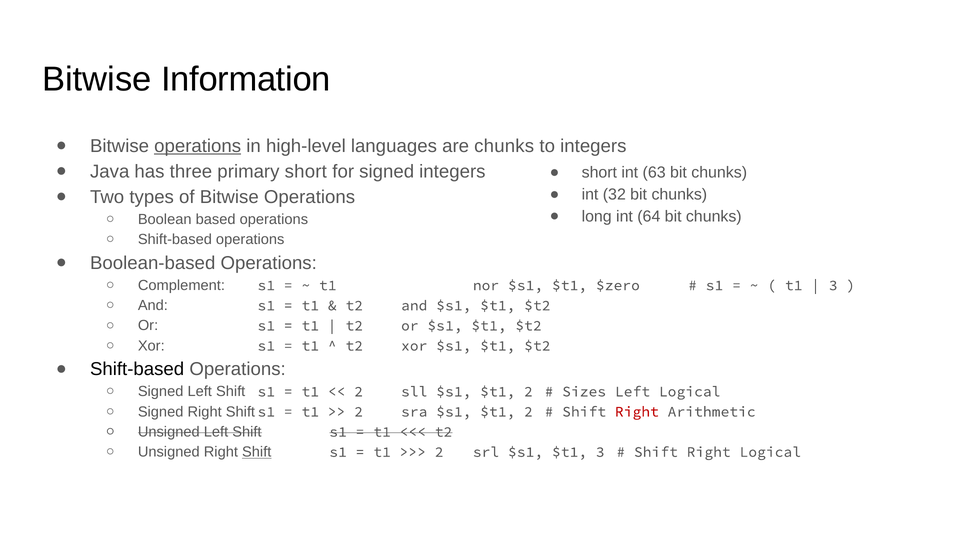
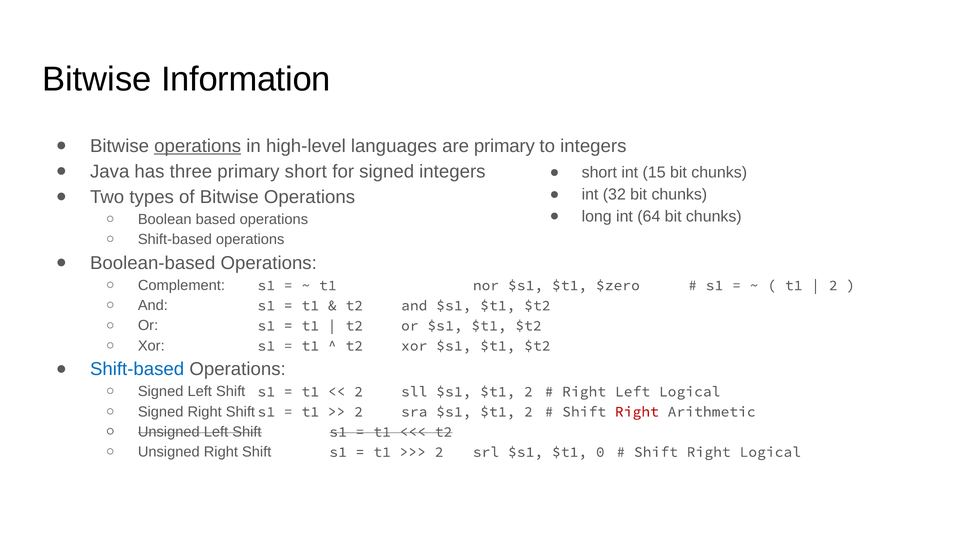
are chunks: chunks -> primary (504, 146)
63: 63 -> 15 (654, 173)
3: 3 -> 2 (833, 286)
Shift-based colour: black -> blue (137, 370)
Sizes: Sizes -> Right (584, 392)
Shift underline: present -> none (257, 452)
$t1 3: 3 -> 0 (600, 452)
